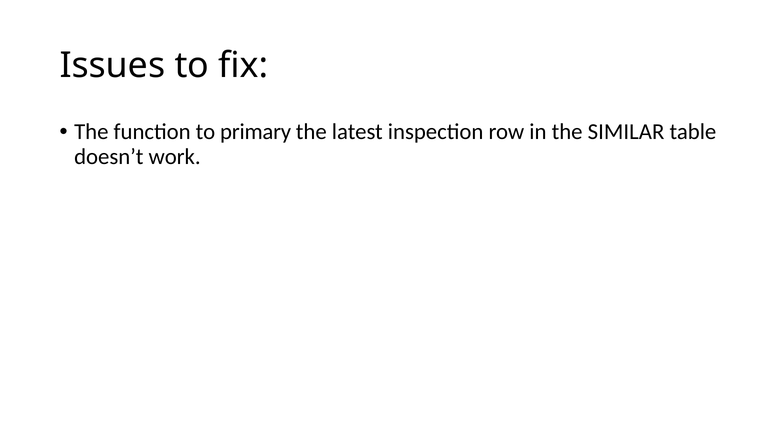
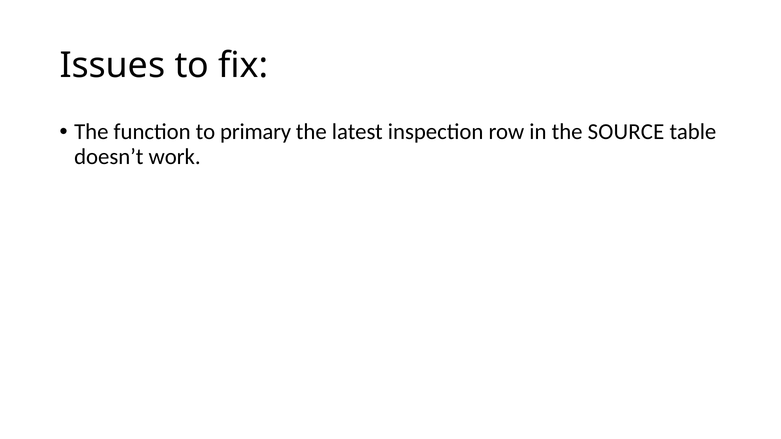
SIMILAR: SIMILAR -> SOURCE (626, 132)
